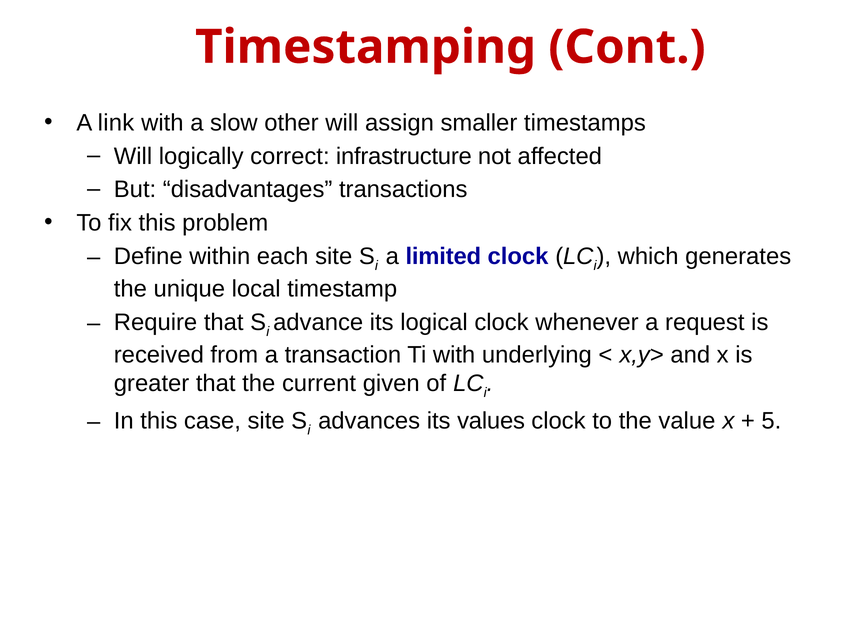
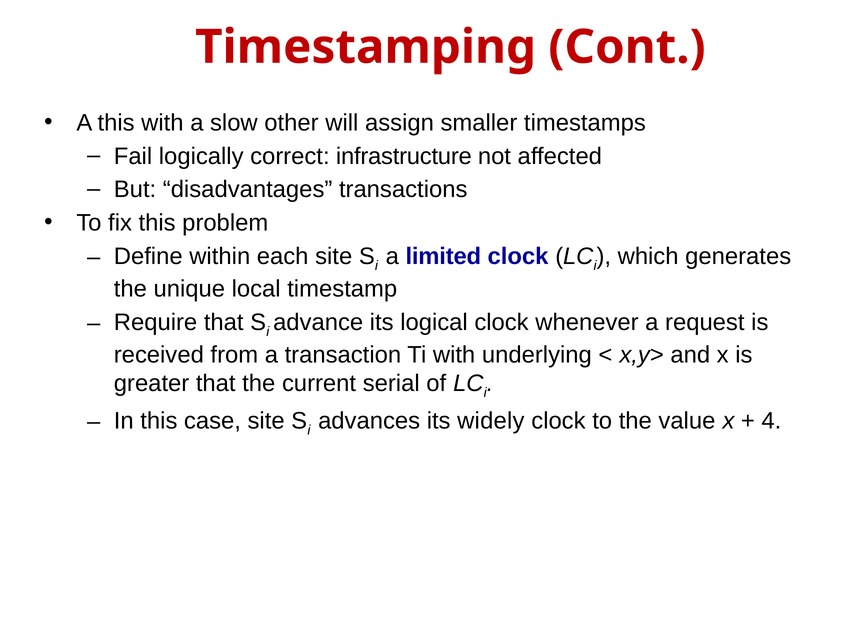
A link: link -> this (116, 123)
Will: Will -> Fail (133, 156)
given: given -> serial (391, 383)
values: values -> widely (491, 421)
5: 5 -> 4 (771, 421)
